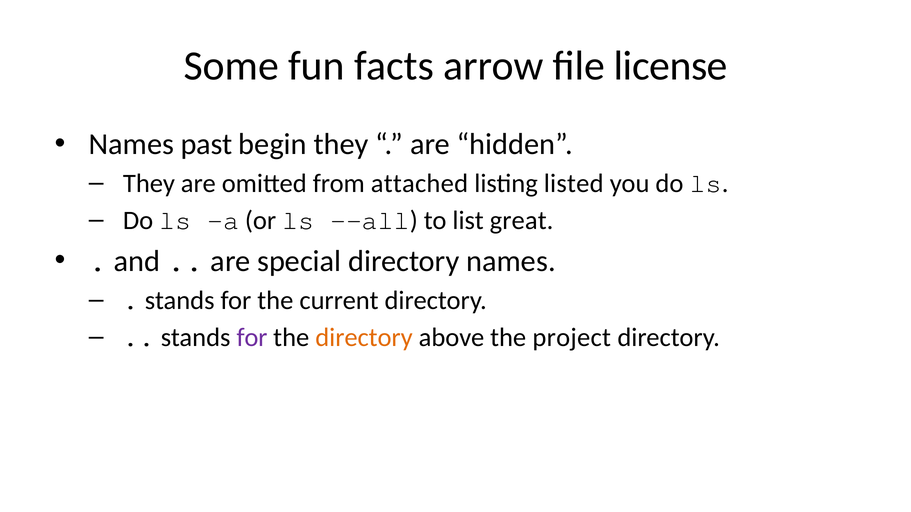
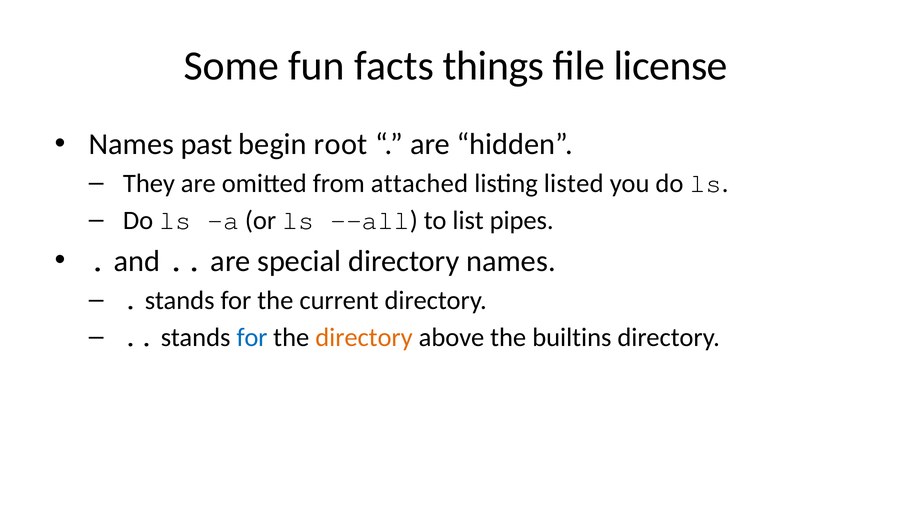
arrow: arrow -> things (494, 66)
begin they: they -> root (341, 144)
great: great -> pipes (522, 221)
for colour: purple -> blue (252, 338)
project: project -> builtins (572, 338)
